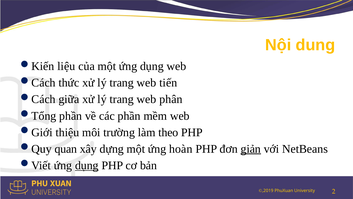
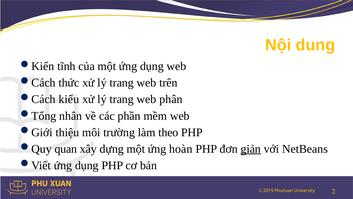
liệu: liệu -> tĩnh (66, 66)
tiến: tiến -> trên (168, 83)
giữa: giữa -> kiểu (69, 99)
phần: phần -> nhân (71, 116)
dụng underline: present -> none (87, 165)
